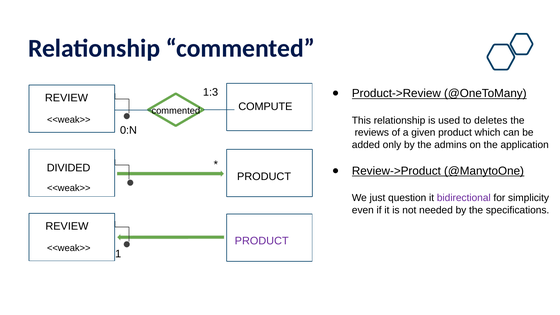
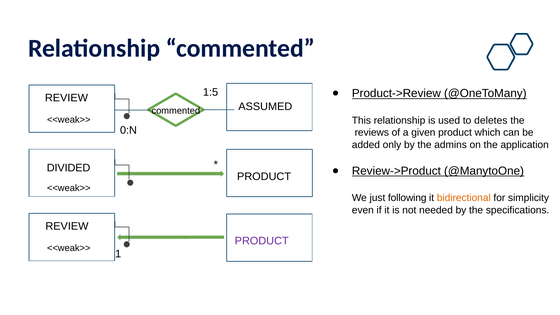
1:3: 1:3 -> 1:5 (211, 92)
COMPUTE: COMPUTE -> ASSUMED (265, 107)
question: question -> following (407, 198)
bidirectional colour: purple -> orange (464, 198)
